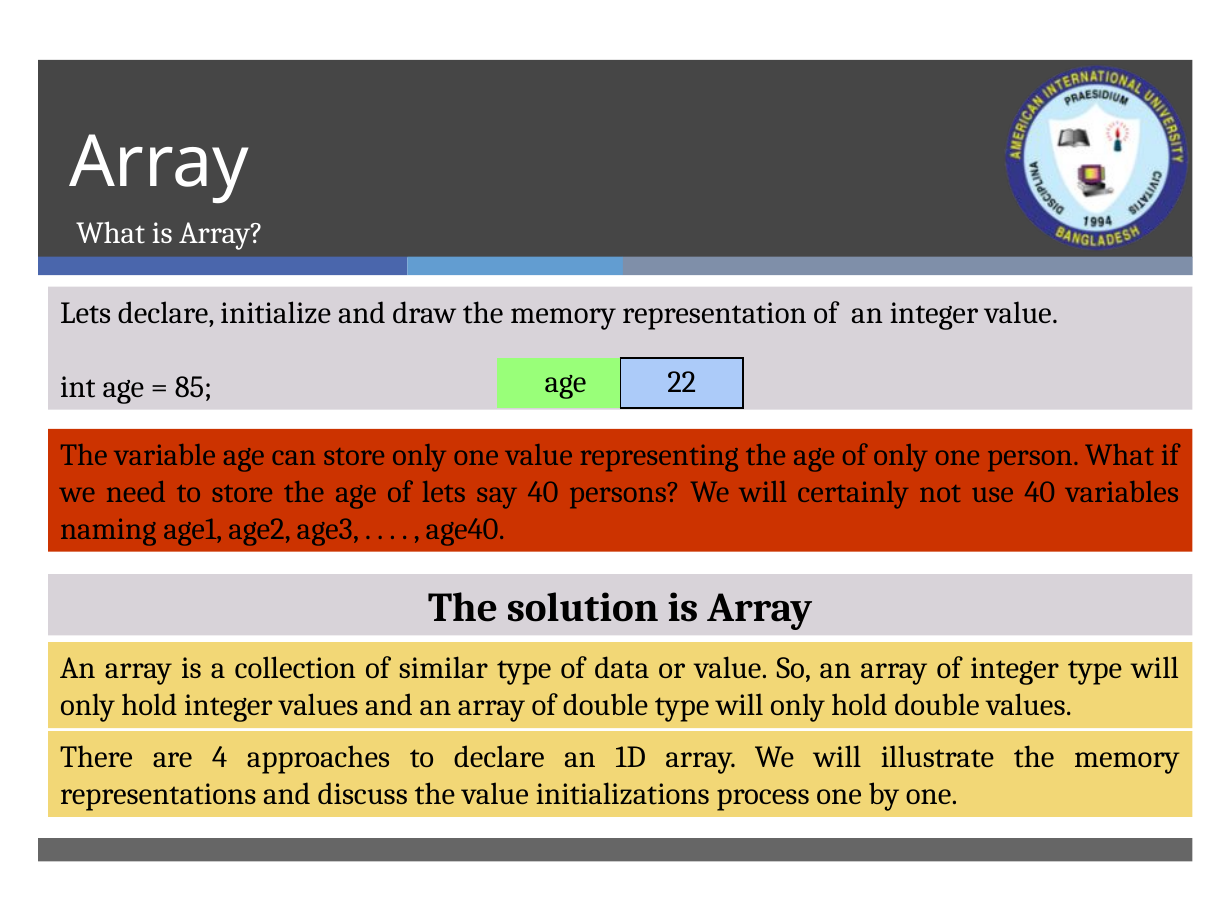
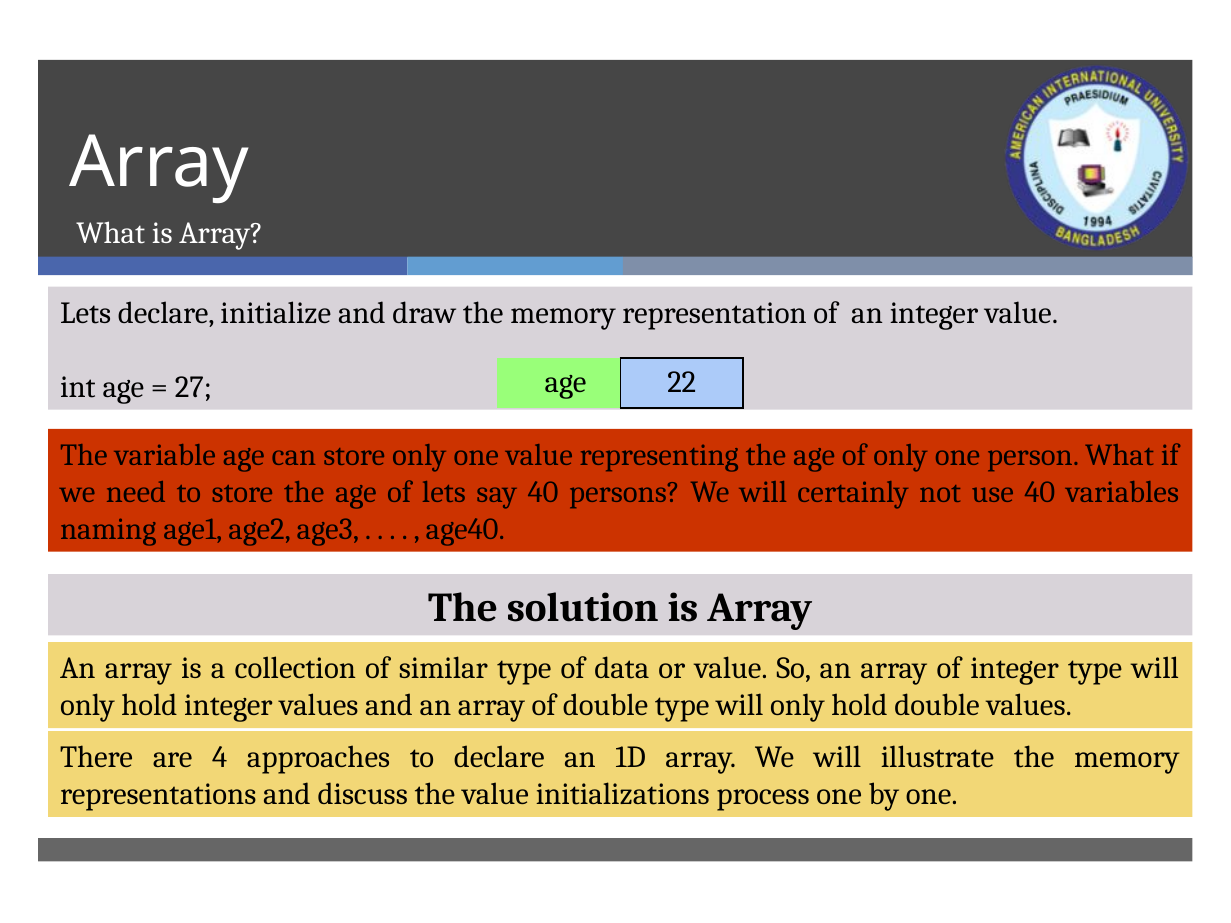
85: 85 -> 27 (193, 387)
